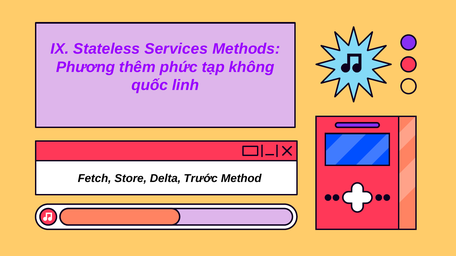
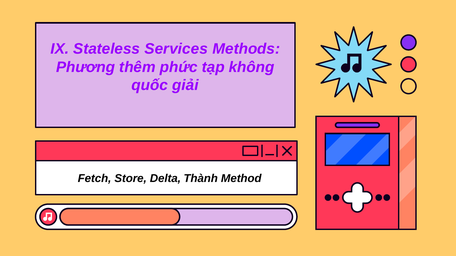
linh: linh -> giải (185, 85)
Trước: Trước -> Thành (201, 179)
